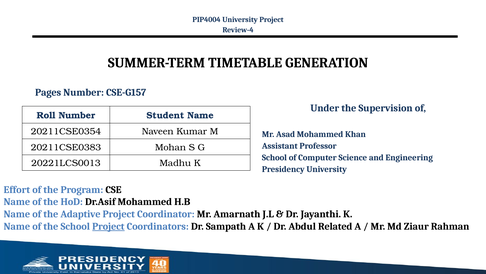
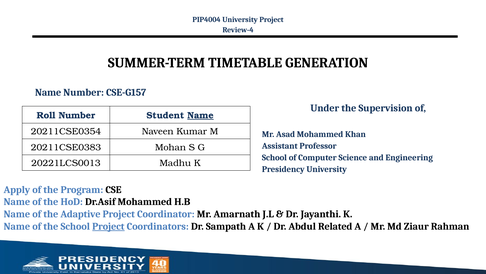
Pages: Pages -> Name (48, 92)
Name underline: none -> present (200, 115)
Effort: Effort -> Apply (17, 189)
